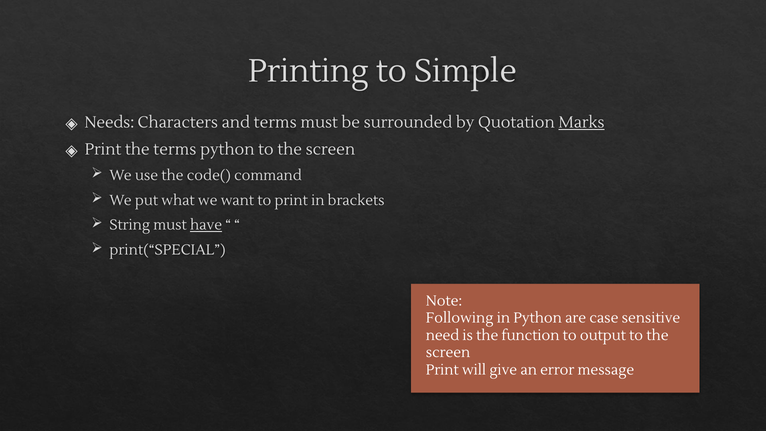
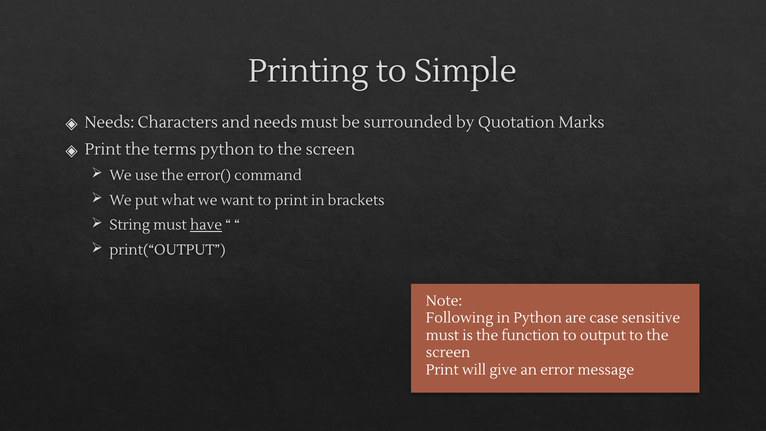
and terms: terms -> needs (275, 122)
Marks underline: present -> none (581, 122)
code(: code( -> error( (209, 175)
print(“SPECIAL: print(“SPECIAL -> print(“OUTPUT (168, 250)
need: need -> must (443, 335)
